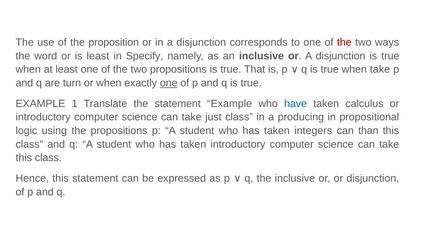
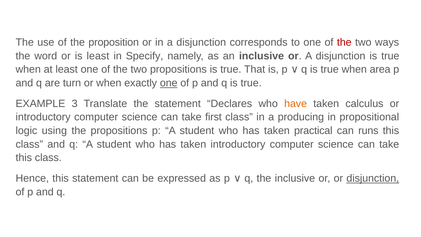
when take: take -> area (380, 69)
1: 1 -> 3 (75, 104)
statement Example: Example -> Declares (230, 104)
have colour: blue -> orange (296, 104)
just: just -> first (213, 117)
integers: integers -> practical (313, 131)
than: than -> runs (368, 131)
disjunction underline: none -> present (373, 178)
